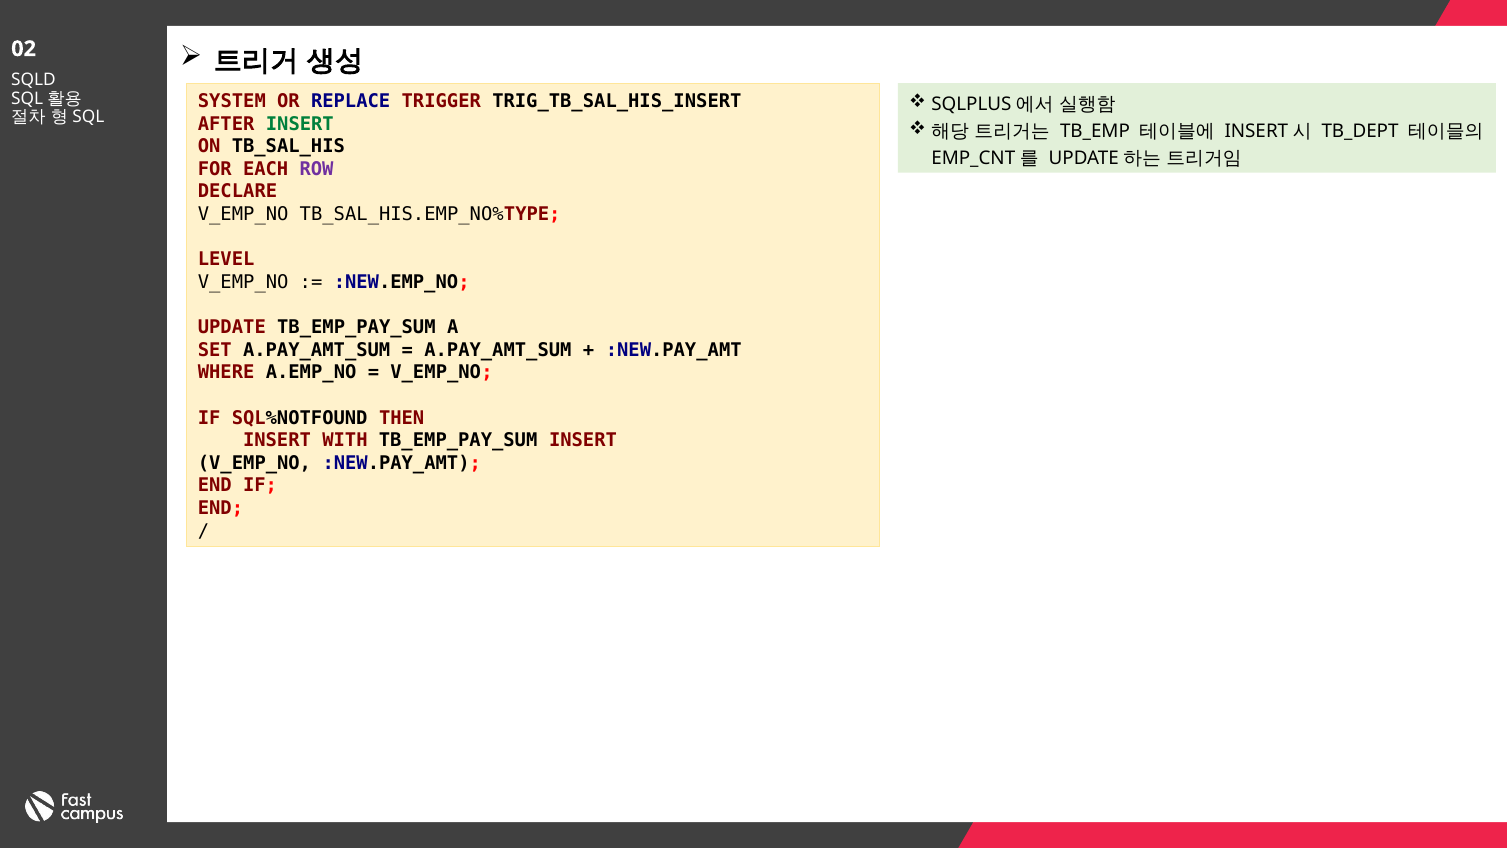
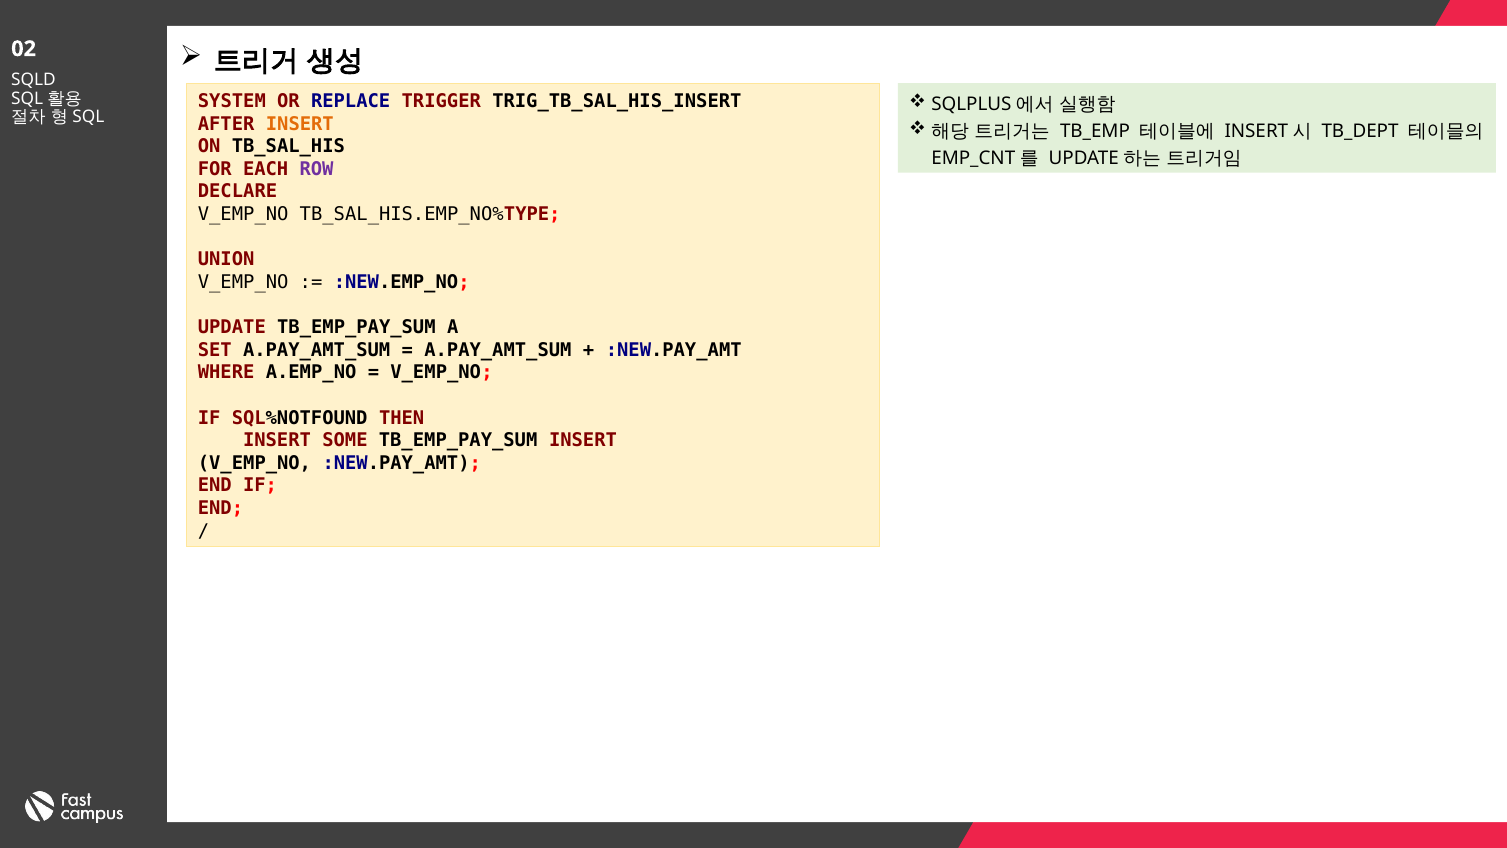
INSERT colour: green -> orange (300, 124)
LEVEL: LEVEL -> UNION (226, 259)
WITH: WITH -> SOME (345, 440)
